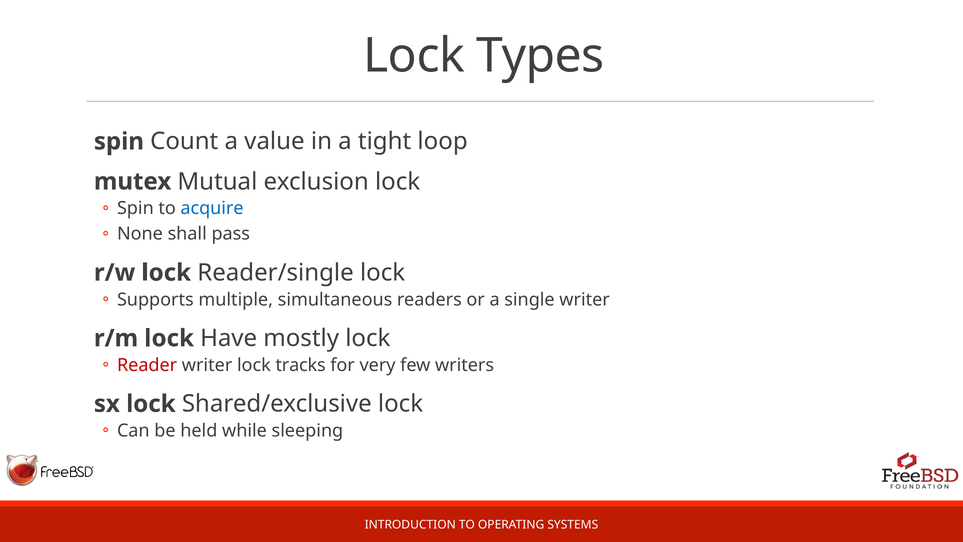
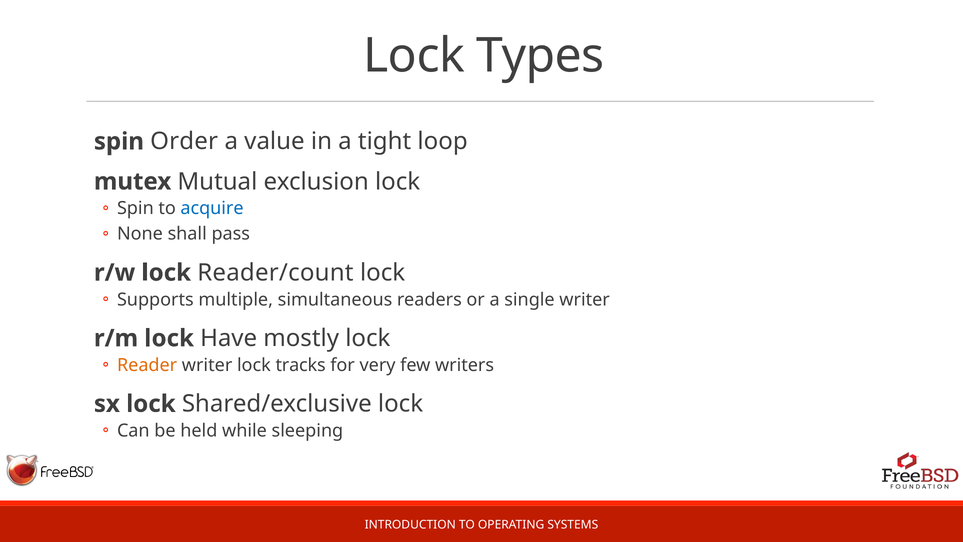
Count: Count -> Order (184, 141)
Reader/single: Reader/single -> Reader/count (275, 273)
Reader colour: red -> orange (147, 365)
